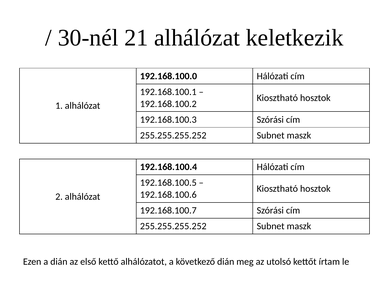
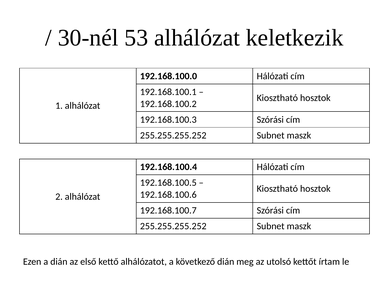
21: 21 -> 53 (136, 38)
